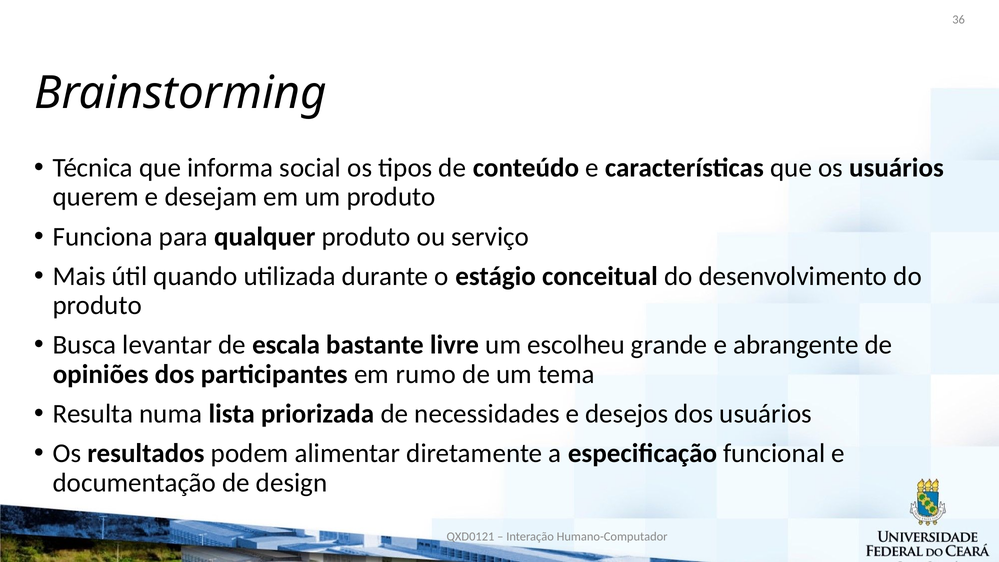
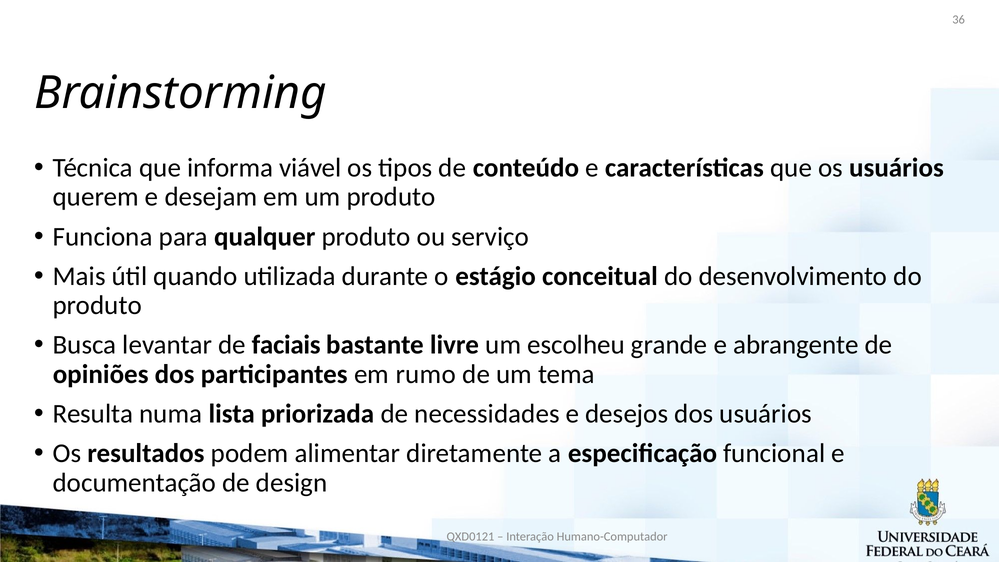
social: social -> viável (310, 168)
escala: escala -> faciais (286, 345)
